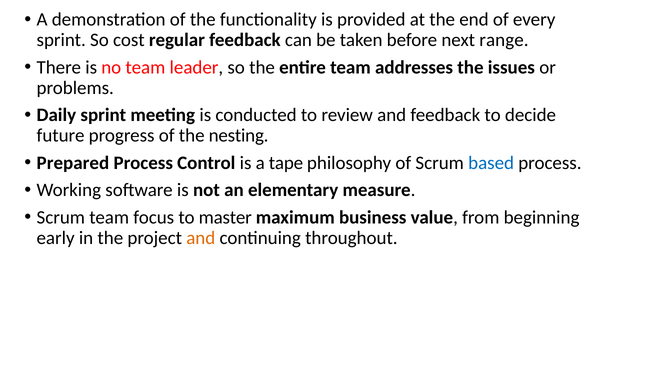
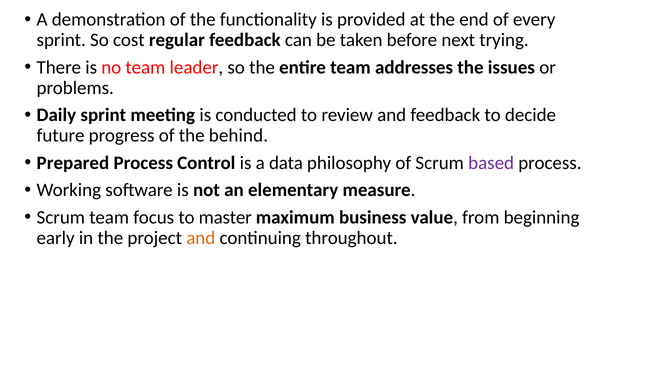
range: range -> trying (504, 40)
nesting: nesting -> behind (238, 136)
tape: tape -> data (286, 163)
based colour: blue -> purple (491, 163)
